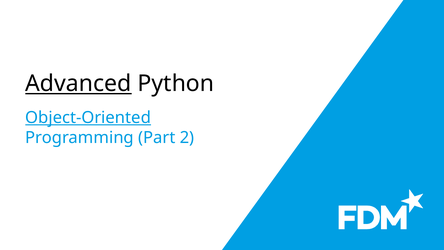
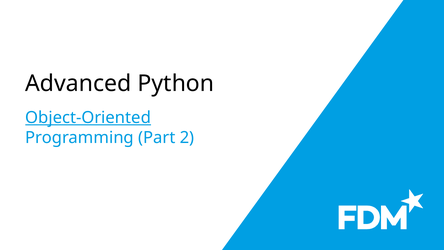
Advanced underline: present -> none (78, 84)
